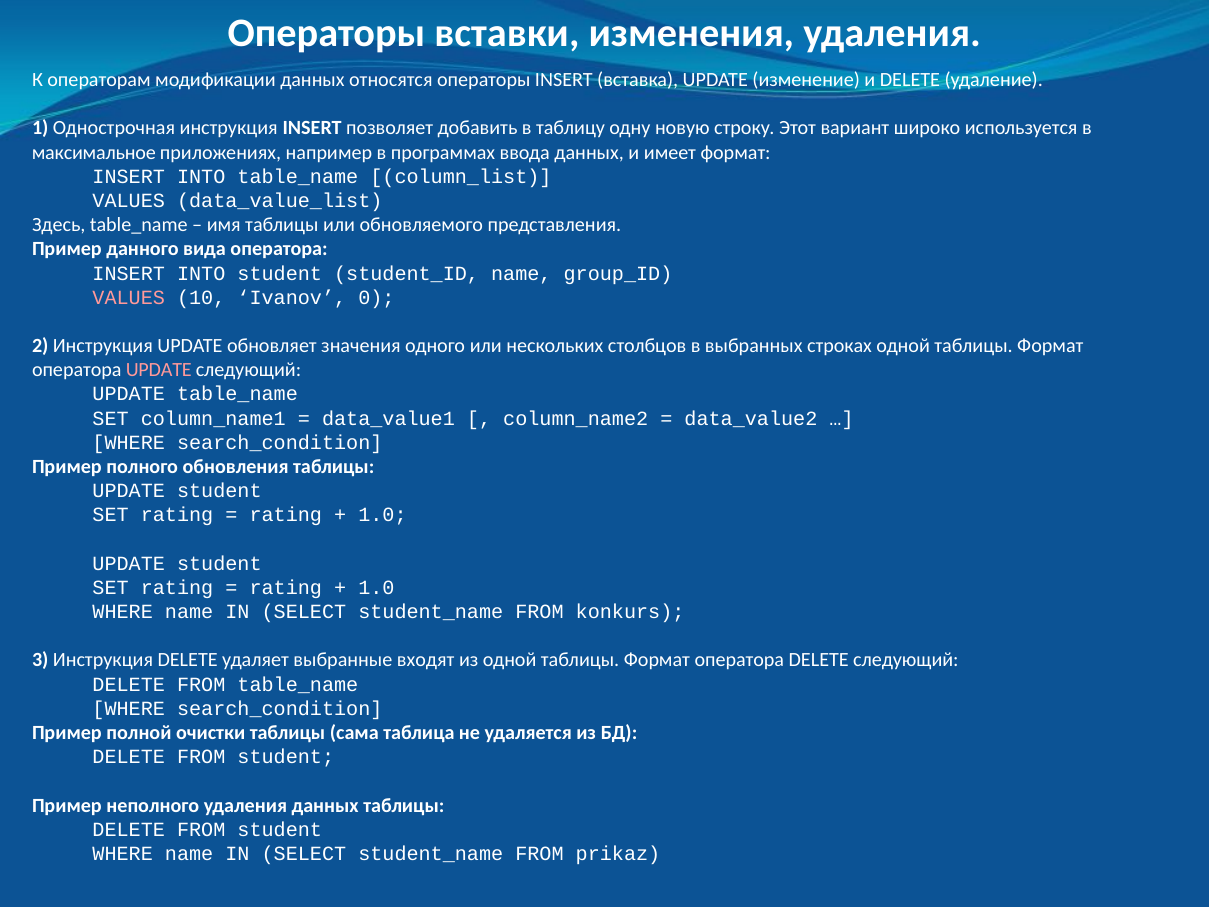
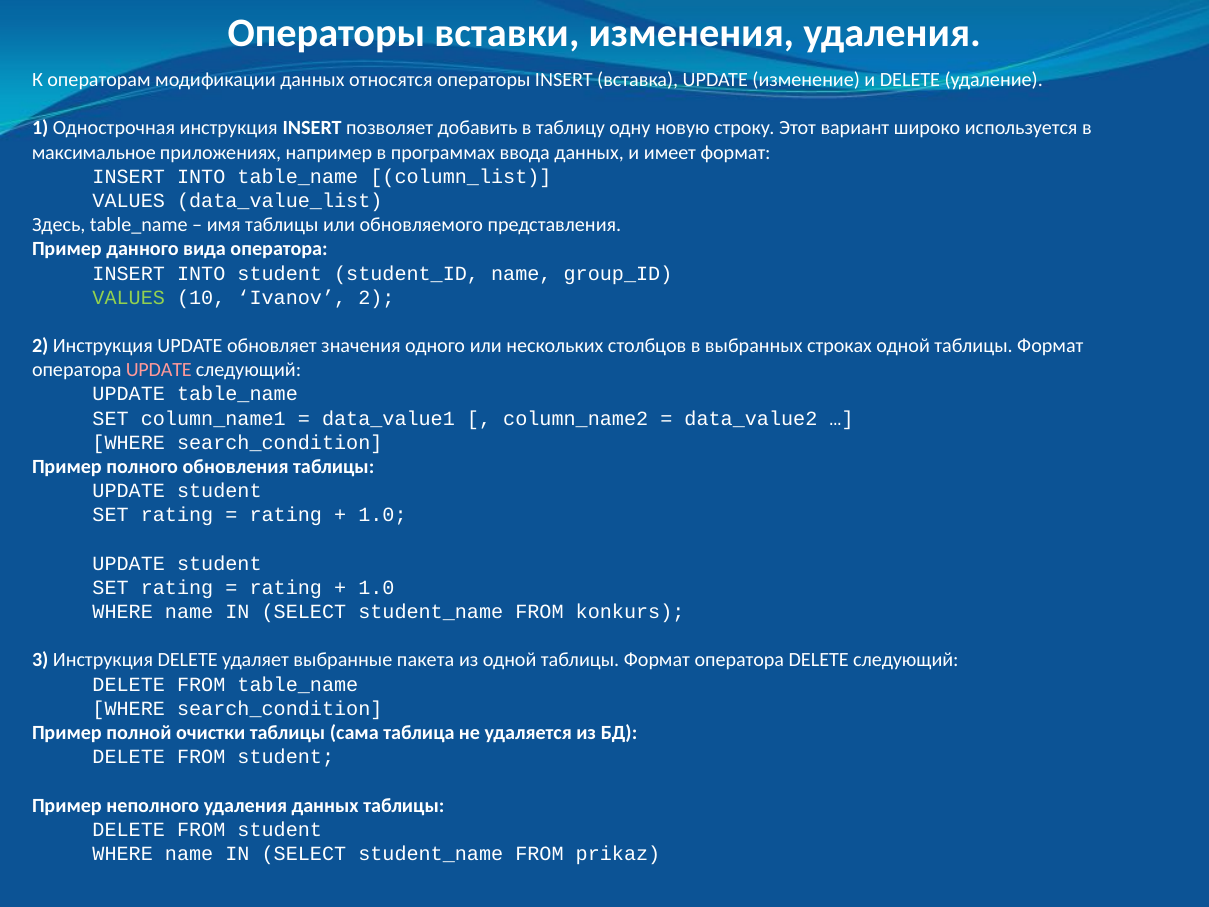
VALUES colour: pink -> light green (129, 297)
Ivanov 0: 0 -> 2 (376, 297)
входят: входят -> пакета (426, 660)
